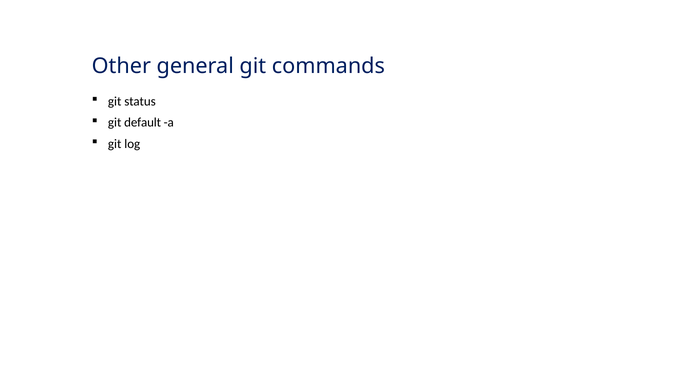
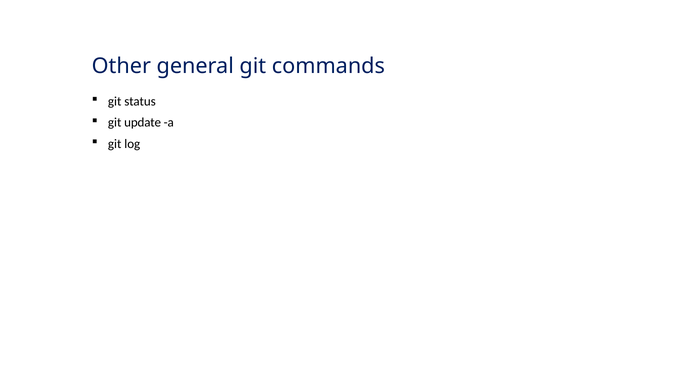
default: default -> update (143, 123)
